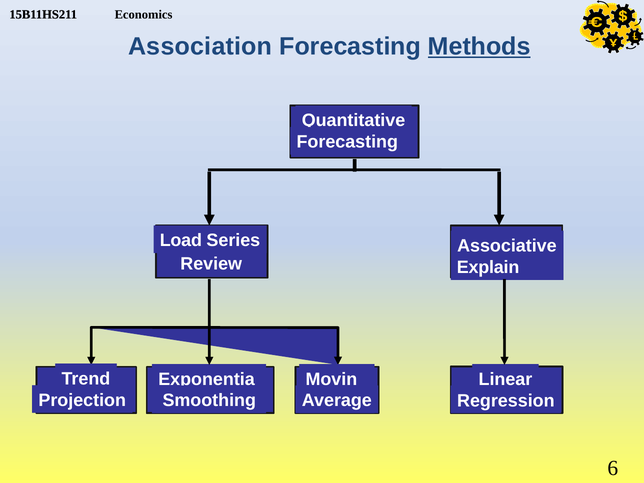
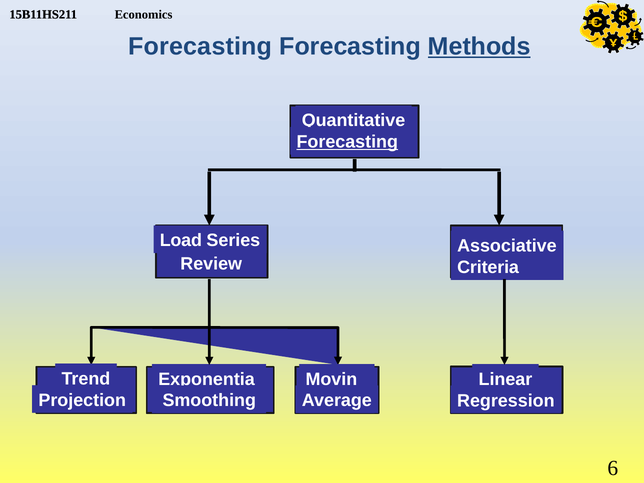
Association: Association -> Forecasting (200, 46)
Forecasting underline: none -> present (347, 142)
Explain: Explain -> Criteria (488, 267)
